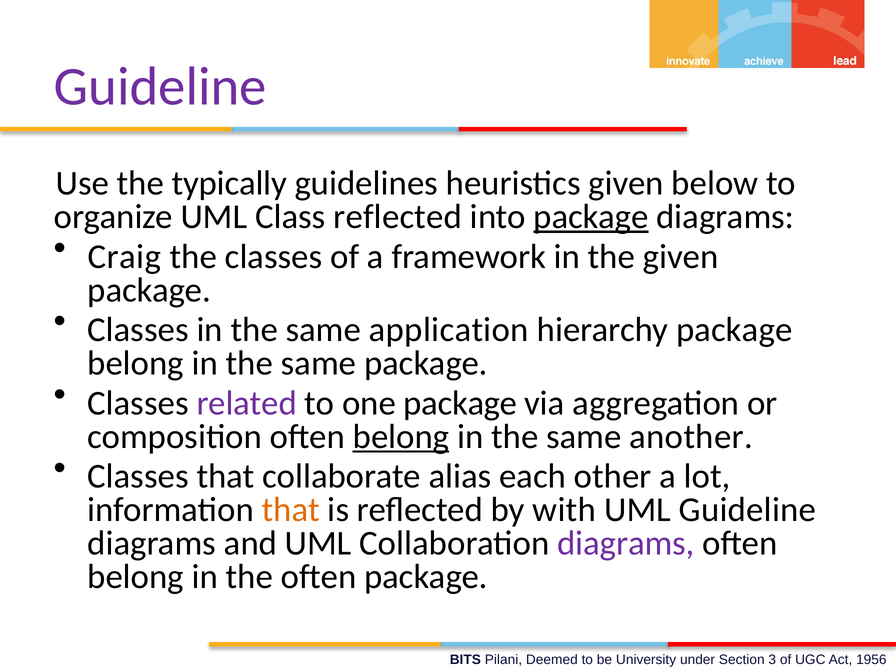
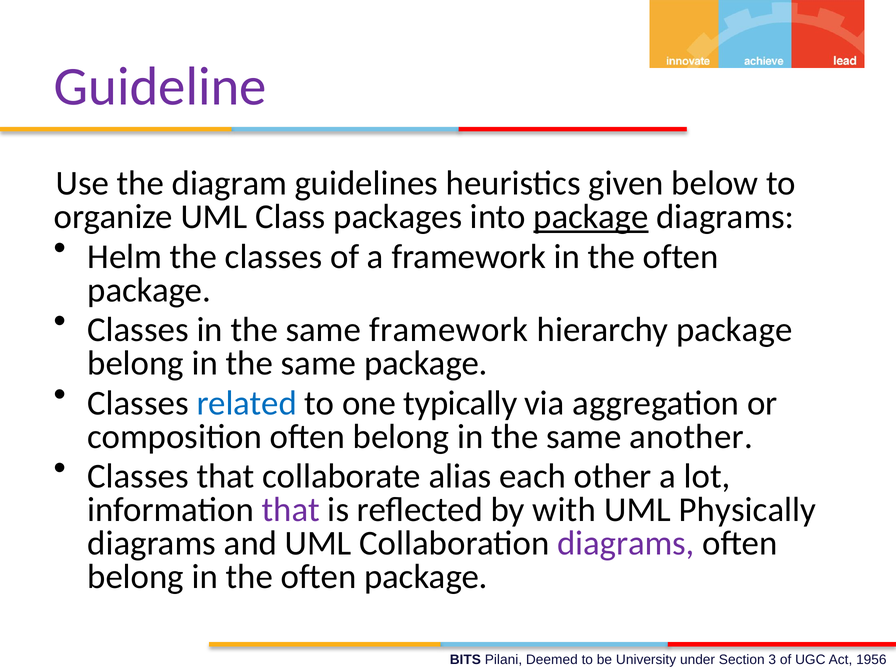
typically: typically -> diagram (229, 183)
Class reflected: reflected -> packages (398, 217)
Craig: Craig -> Helm (125, 257)
framework in the given: given -> often (681, 257)
same application: application -> framework (449, 330)
related colour: purple -> blue (247, 403)
one package: package -> typically (460, 403)
belong underline: present -> none (401, 437)
that colour: orange -> purple (291, 510)
UML Guideline: Guideline -> Physically (748, 510)
